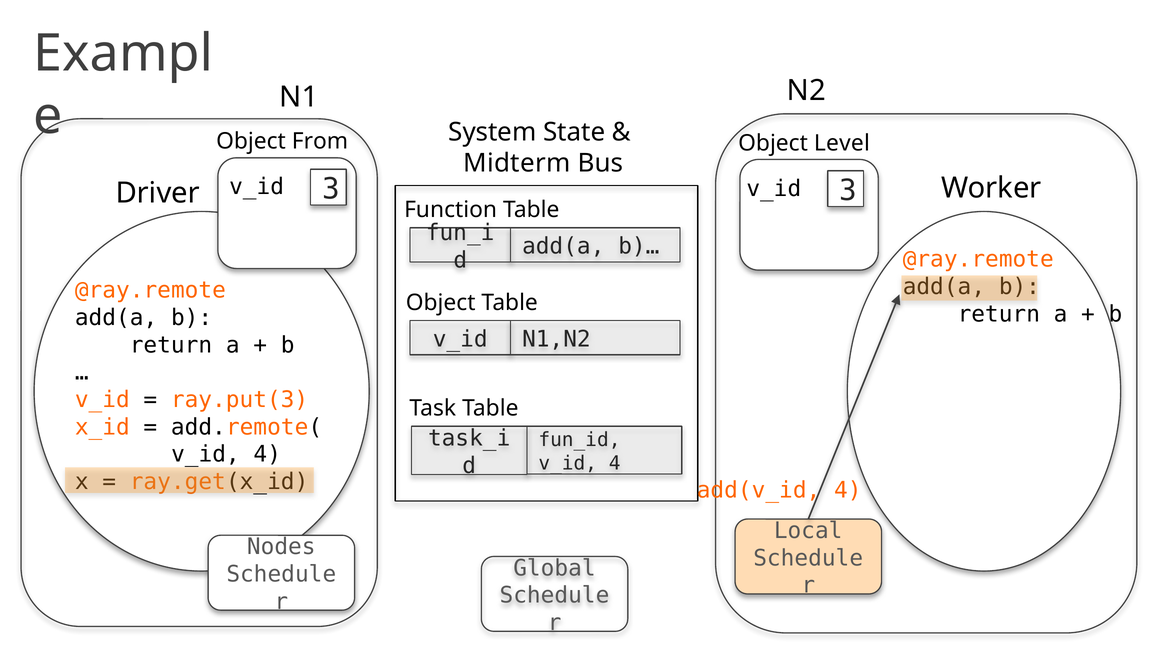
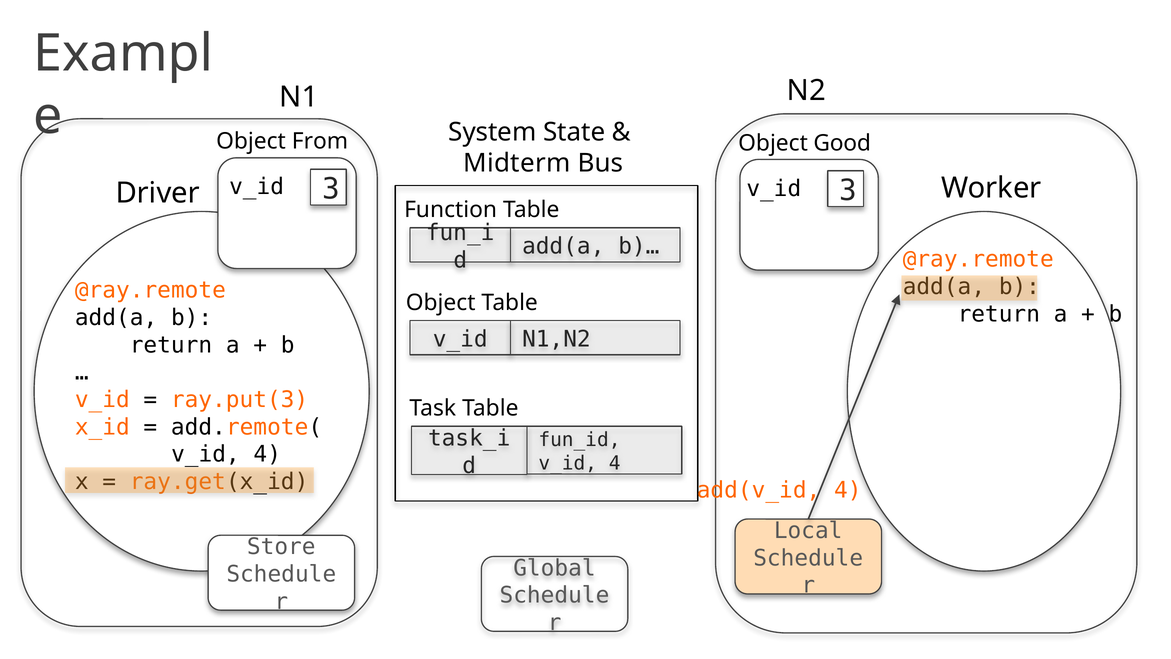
Level: Level -> Good (842, 143)
Nodes: Nodes -> Store (281, 547)
